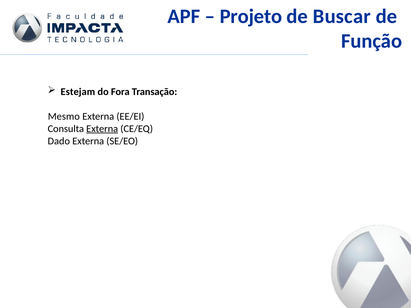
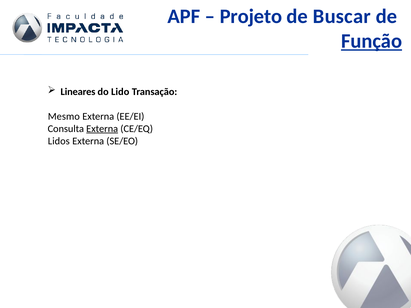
Função underline: none -> present (372, 41)
Estejam: Estejam -> Lineares (78, 92)
Fora: Fora -> Lido (120, 92)
Dado: Dado -> Lidos (59, 141)
